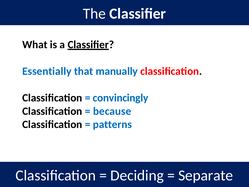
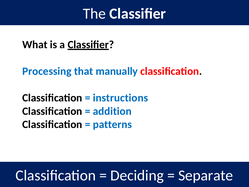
Essentially: Essentially -> Processing (47, 71)
convincingly: convincingly -> instructions (120, 98)
because: because -> addition (112, 111)
